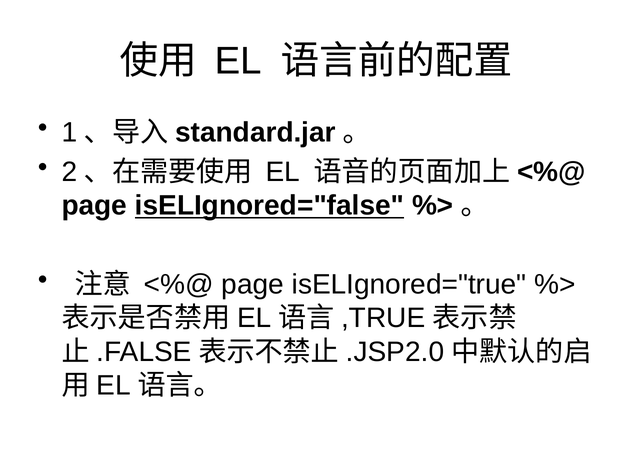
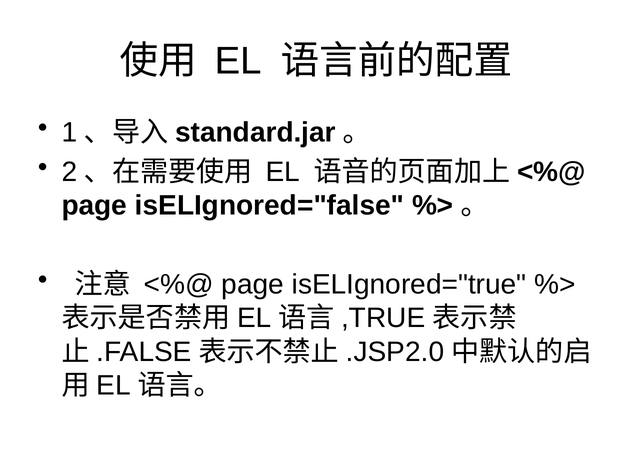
isELIgnored="false underline: present -> none (270, 206)
